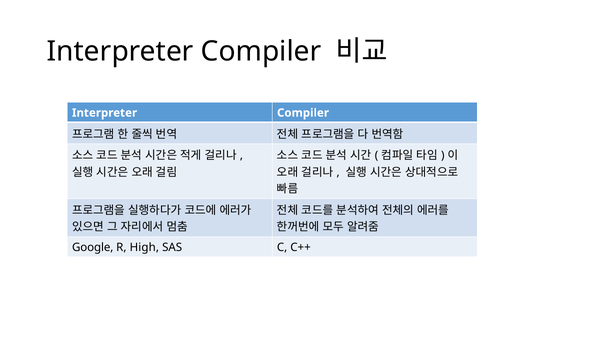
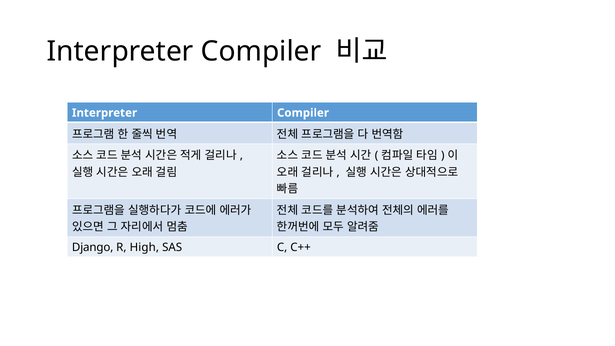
Google: Google -> Django (93, 247)
